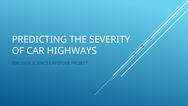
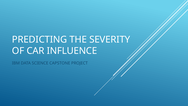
HIGHWAYS: HIGHWAYS -> INFLUENCE (72, 51)
